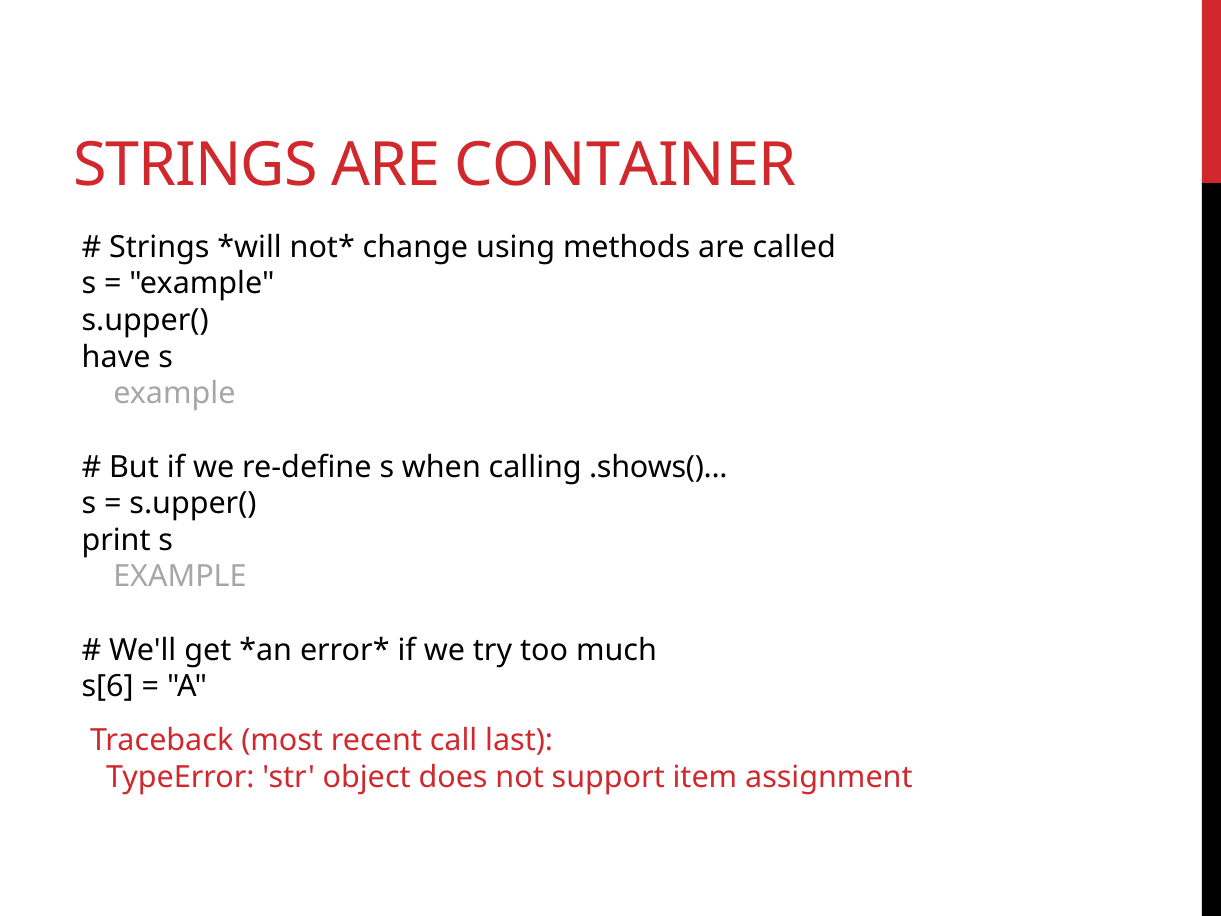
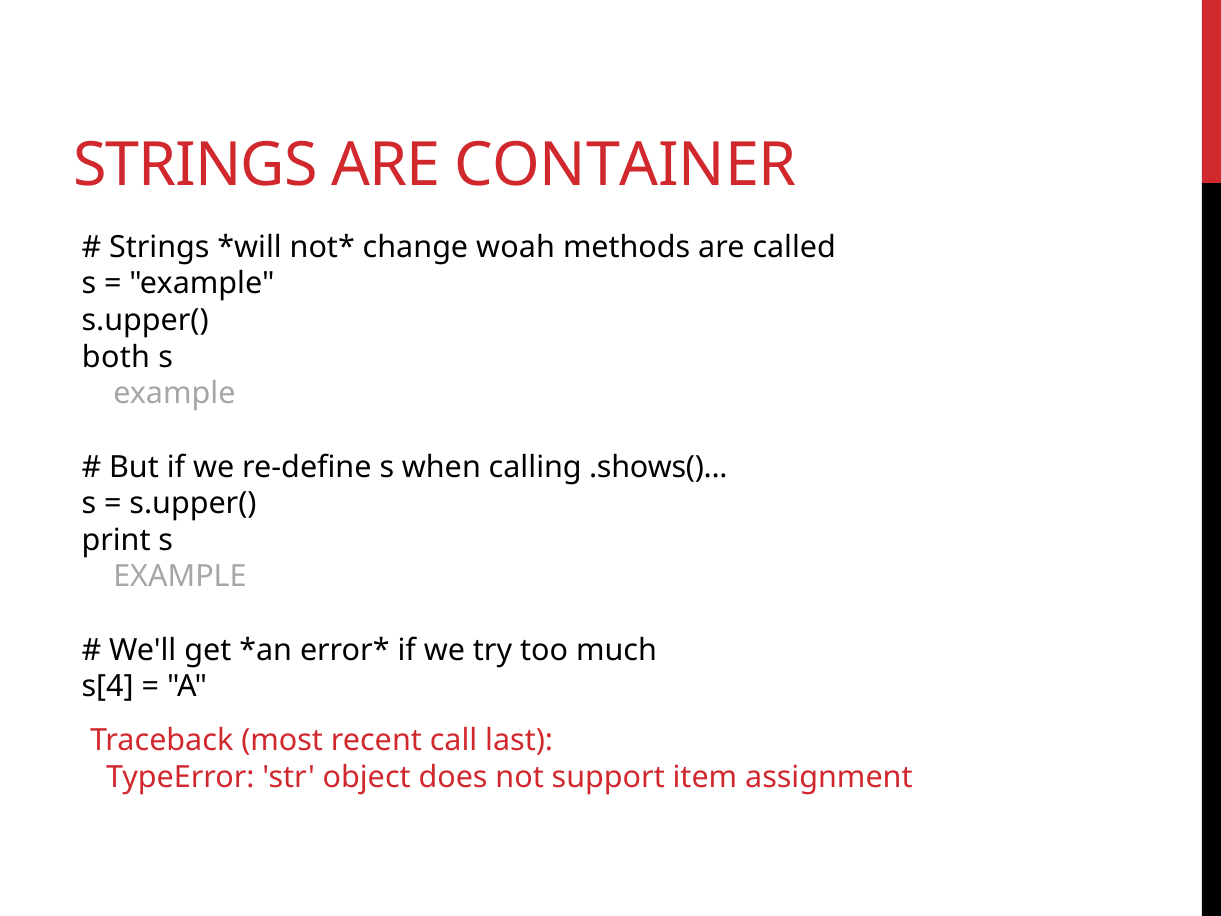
using: using -> woah (516, 247)
have: have -> both (116, 357)
s[6: s[6 -> s[4 (108, 687)
